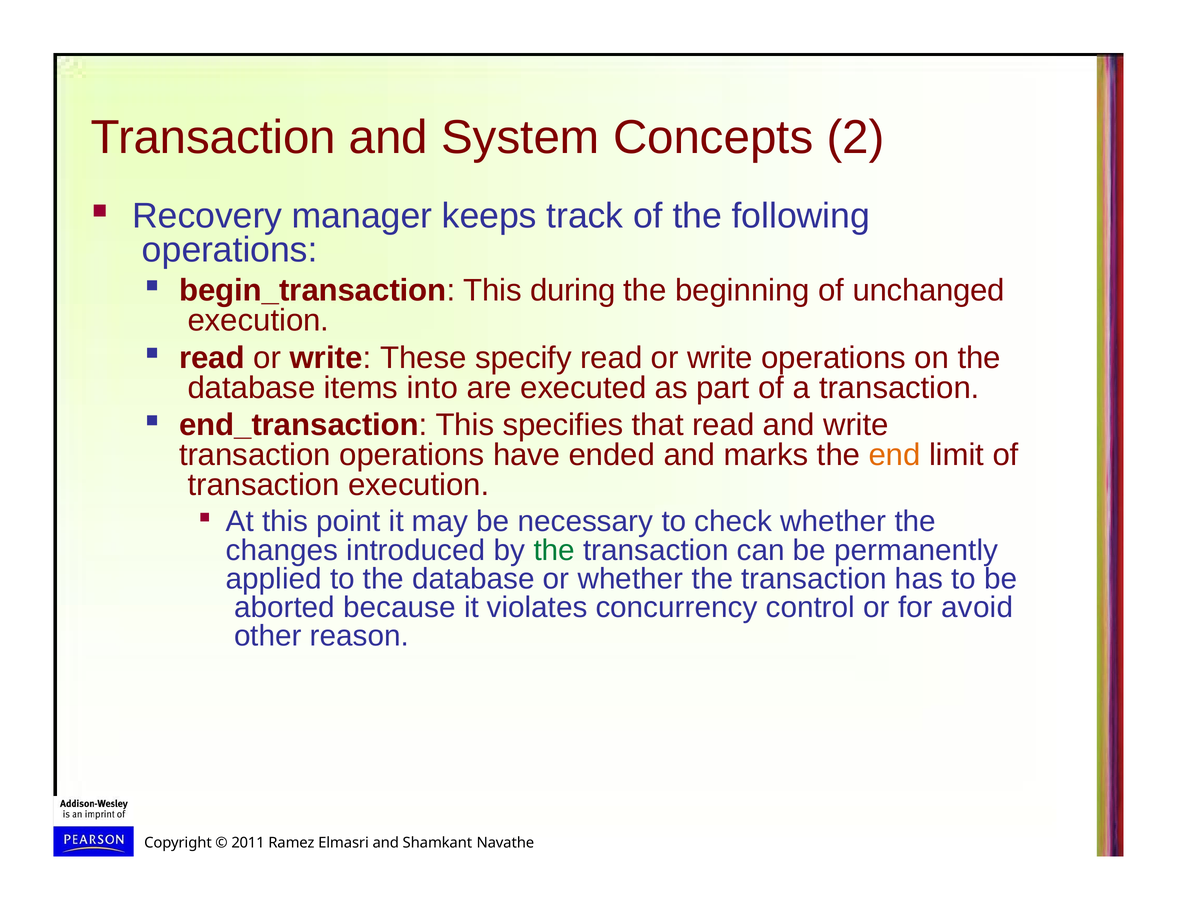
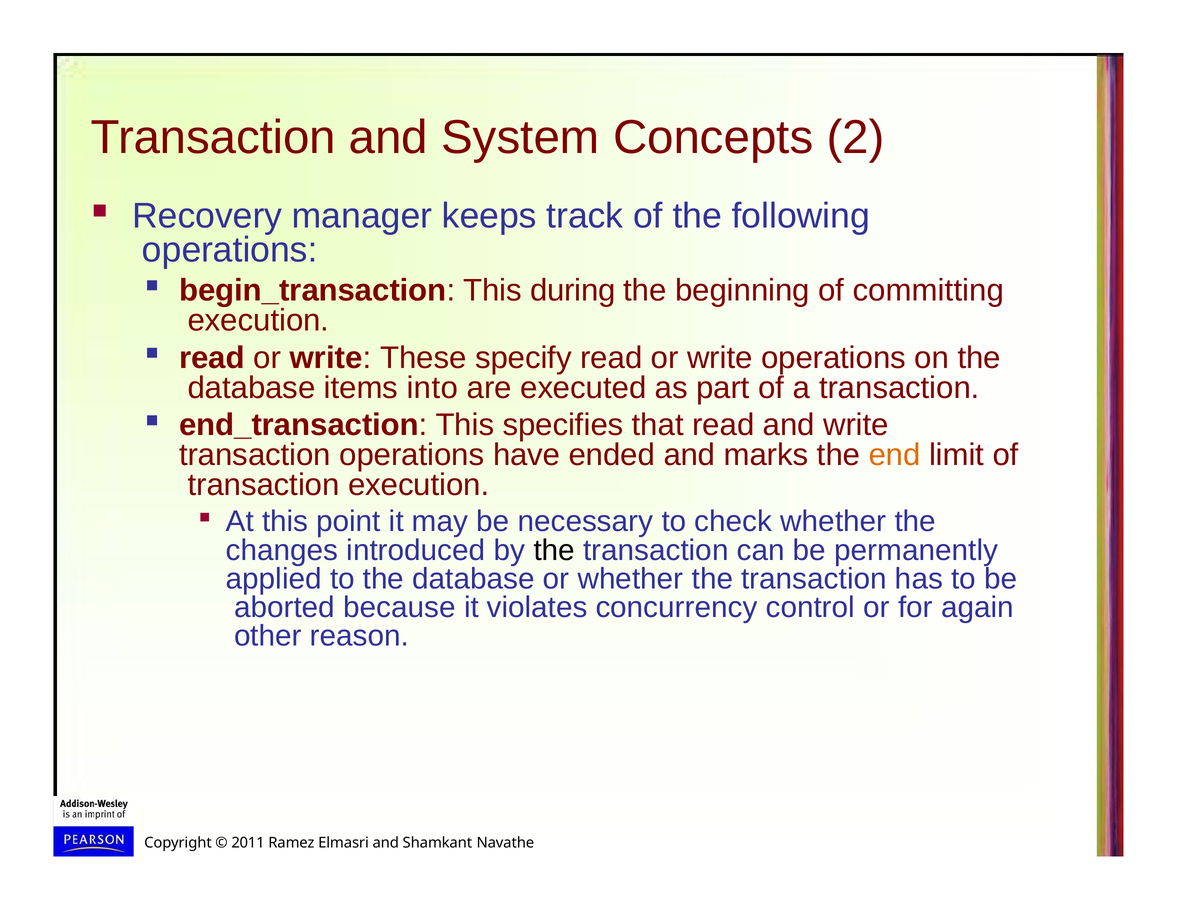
unchanged: unchanged -> committing (928, 290)
the colour: green -> black (554, 550)
avoid: avoid -> again (977, 607)
